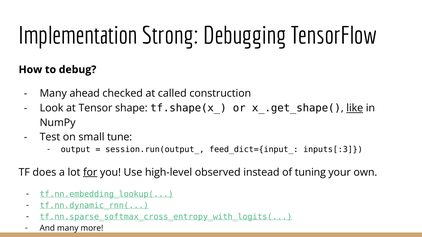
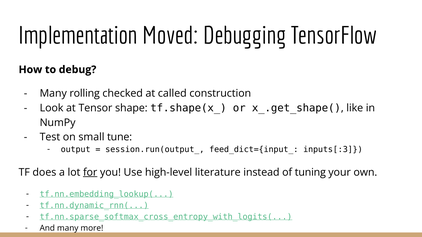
Strong: Strong -> Moved (170, 36)
ahead: ahead -> rolling (85, 94)
like underline: present -> none (355, 108)
observed: observed -> literature (218, 173)
